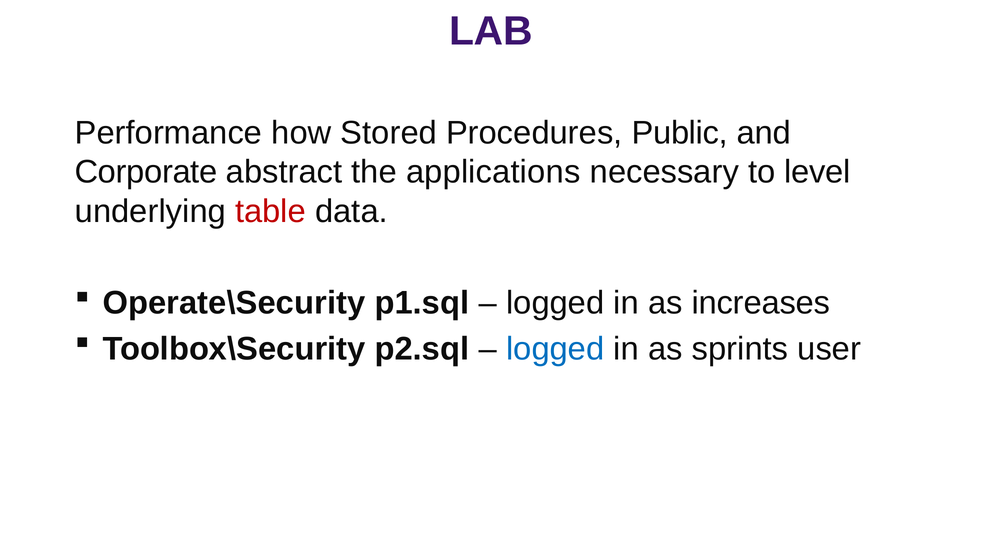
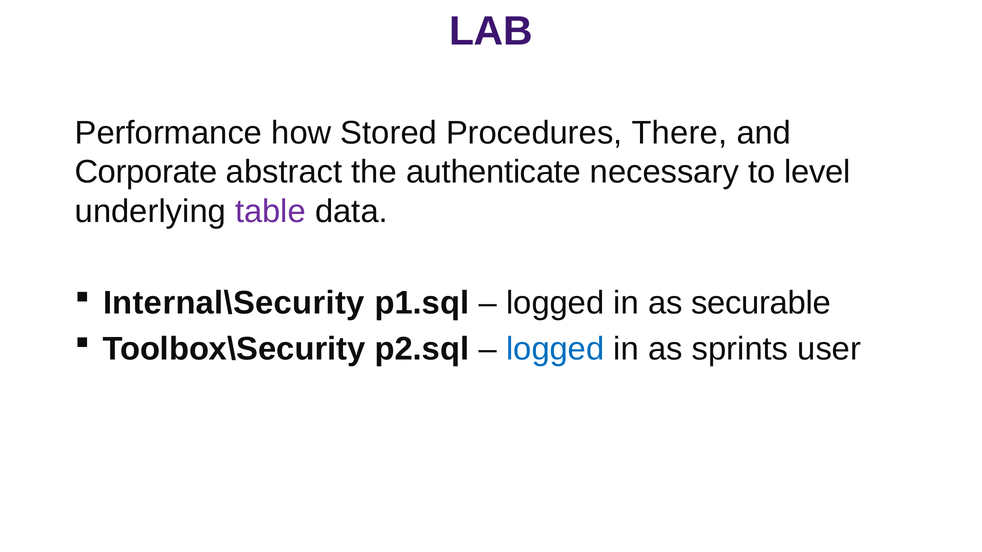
Public: Public -> There (679, 133)
applications: applications -> authenticate (493, 172)
table colour: red -> purple (270, 212)
Operate\Security: Operate\Security -> Internal\Security (234, 303)
increases: increases -> securable (761, 303)
